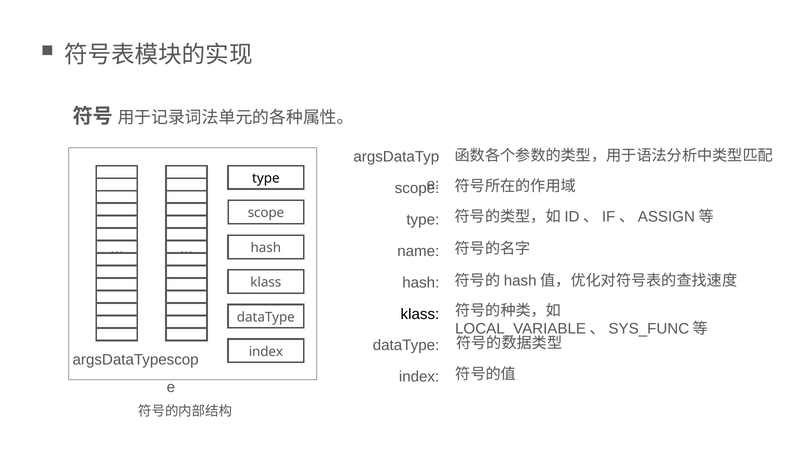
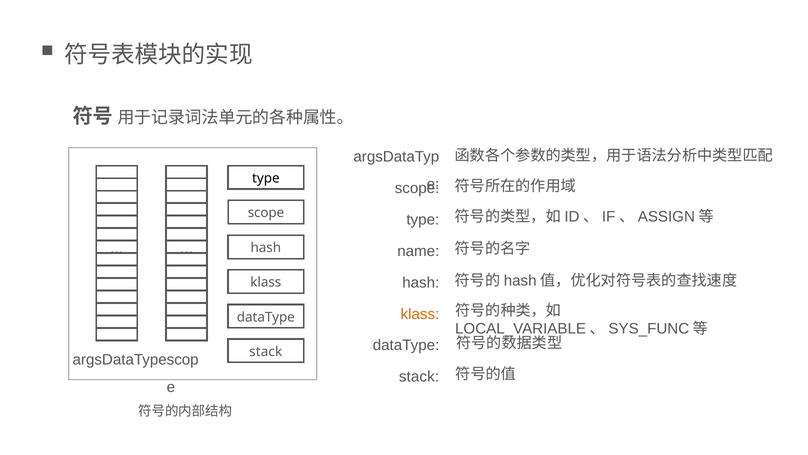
klass colour: black -> orange (420, 314)
index: index -> stack (266, 351)
index: index -> stack (419, 376)
